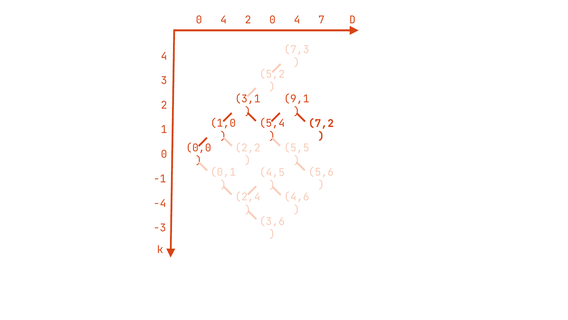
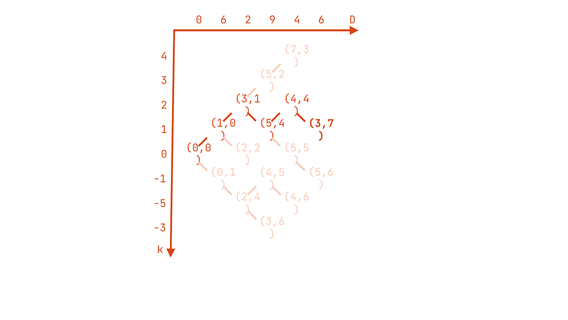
4: 4 -> 6 (223, 20)
2 0: 0 -> 9 (272, 20)
4 7: 7 -> 6 (321, 20)
9,1: 9,1 -> 4,4 (297, 99)
7,2: 7,2 -> 3,7 (321, 123)
-4: -4 -> -5 (160, 203)
